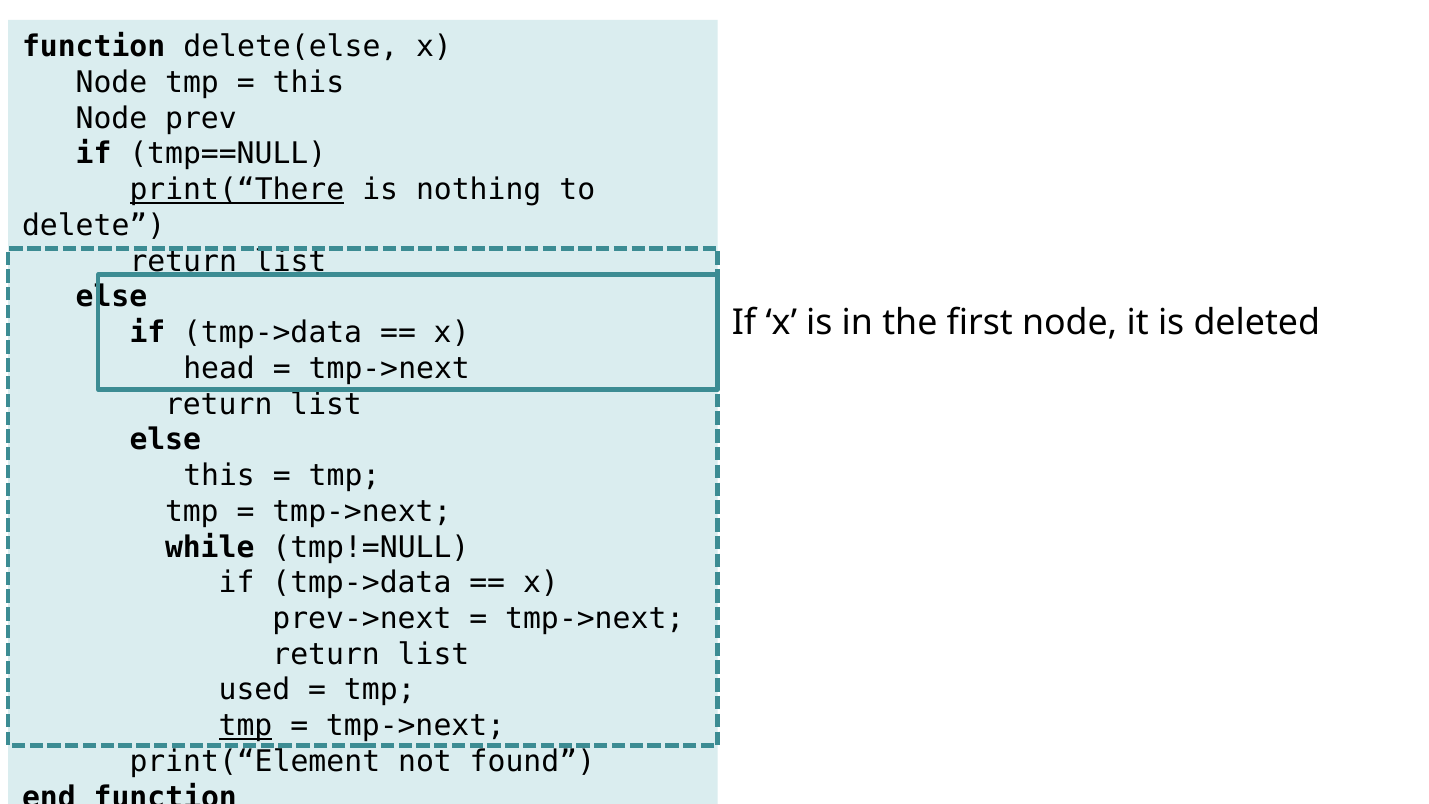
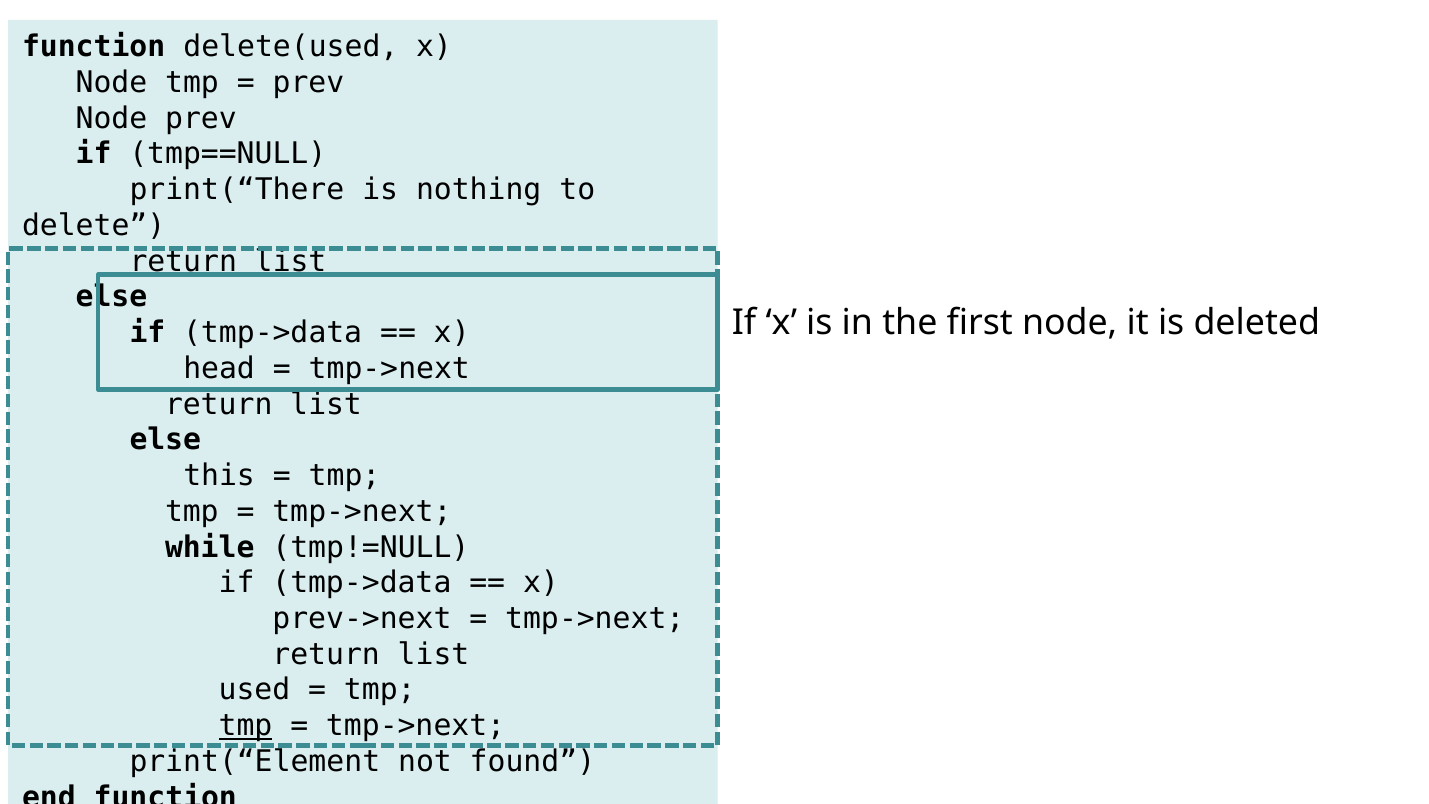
delete(else: delete(else -> delete(used (291, 47)
this: this -> prev (308, 83)
print(“There underline: present -> none (237, 190)
